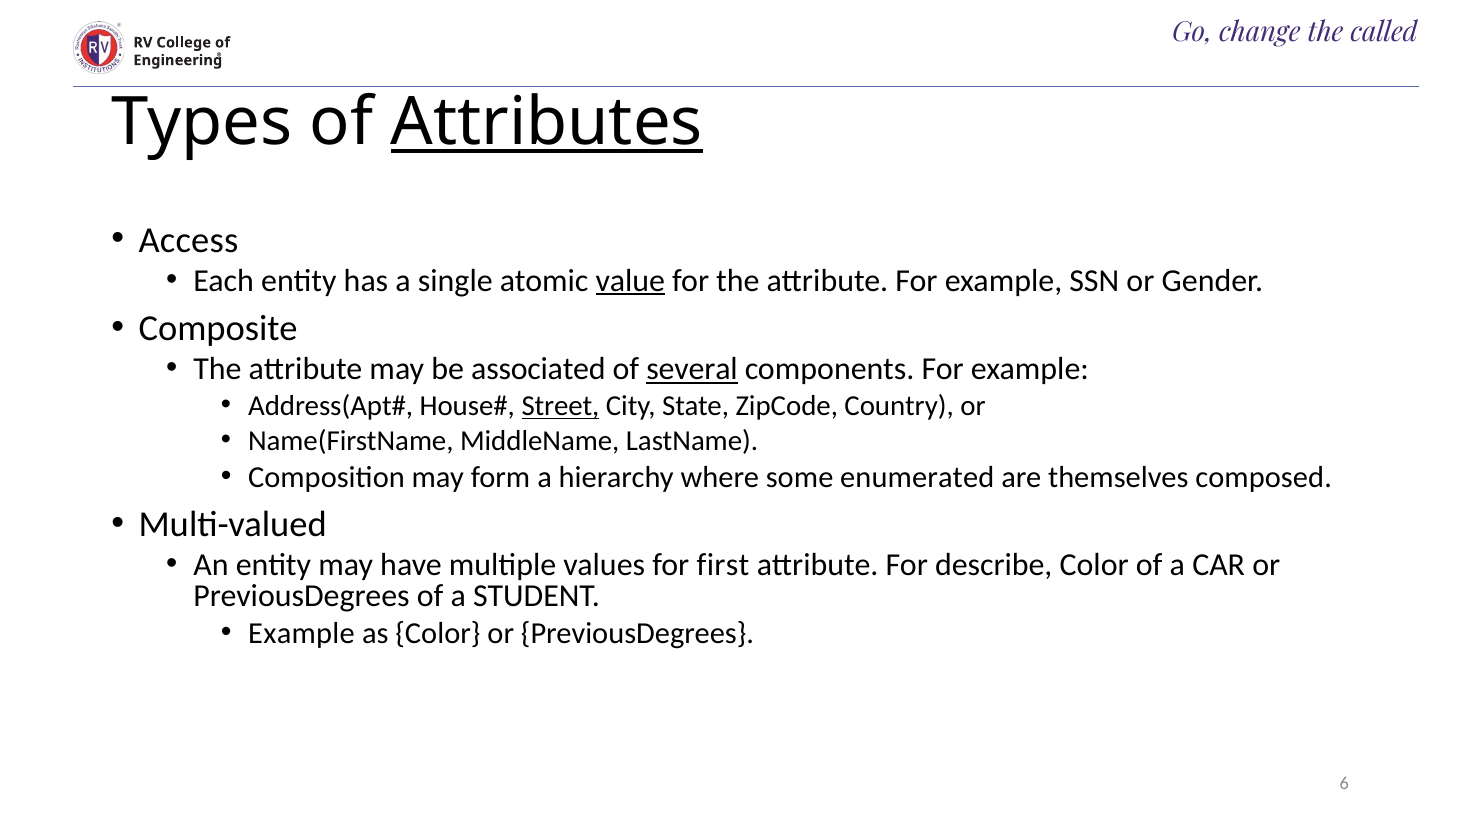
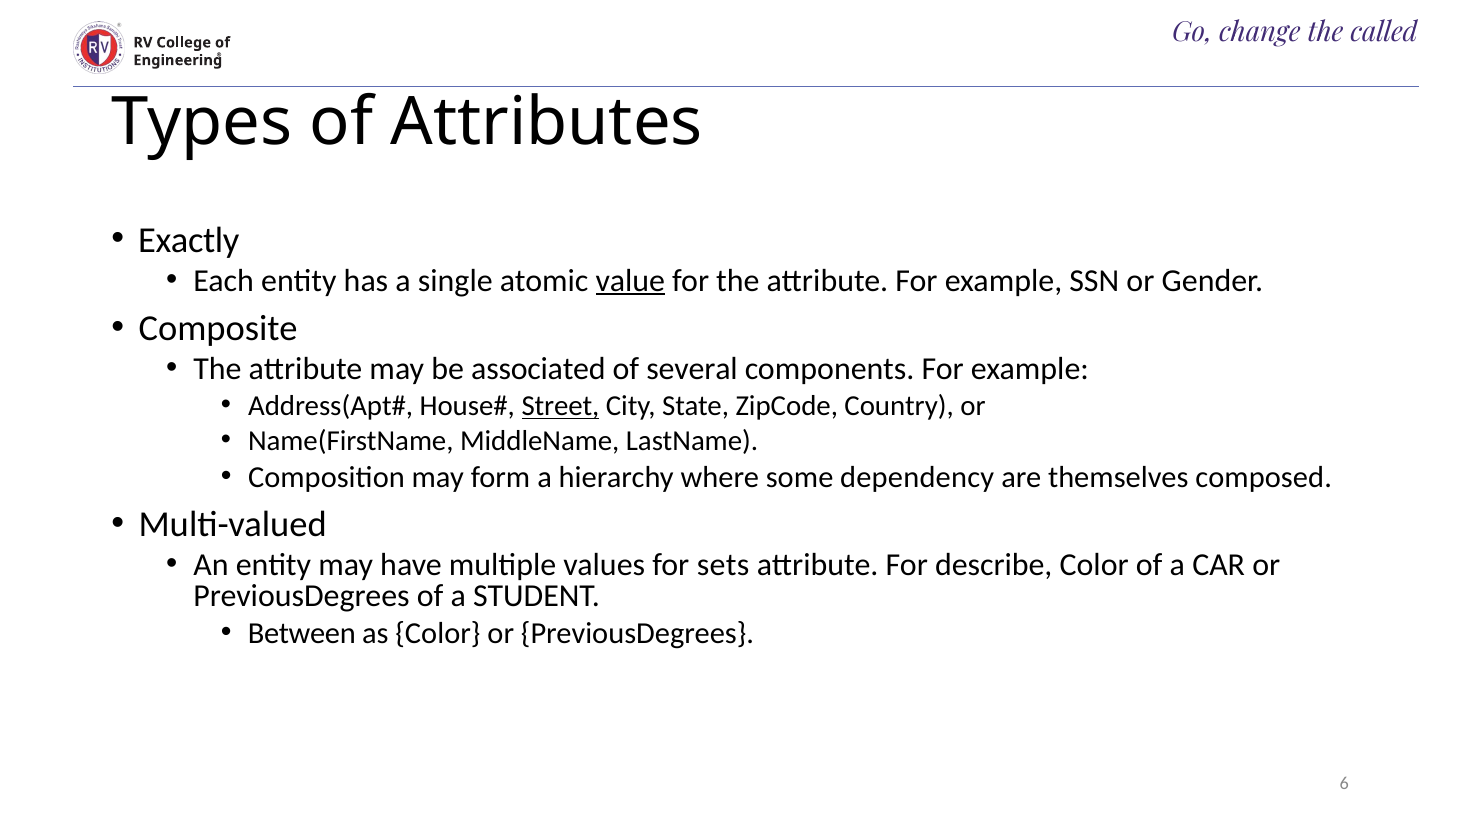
Attributes underline: present -> none (547, 123)
Access: Access -> Exactly (189, 240)
several underline: present -> none (692, 369)
enumerated: enumerated -> dependency (917, 477)
first: first -> sets (723, 565)
Example: Example -> Between (302, 633)
